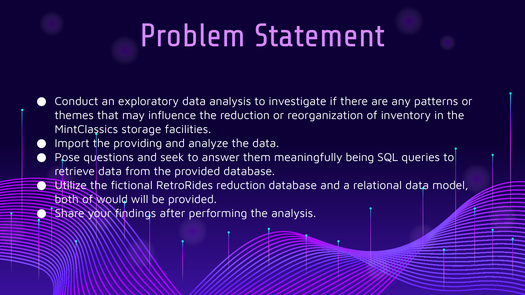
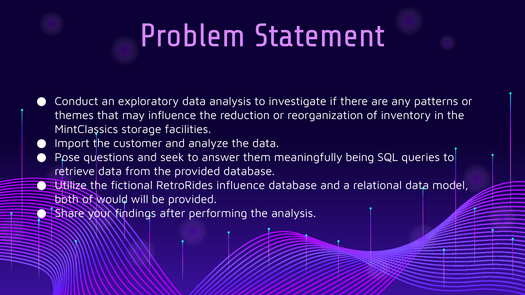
providing: providing -> customer (138, 144)
RetroRides reduction: reduction -> influence (241, 186)
